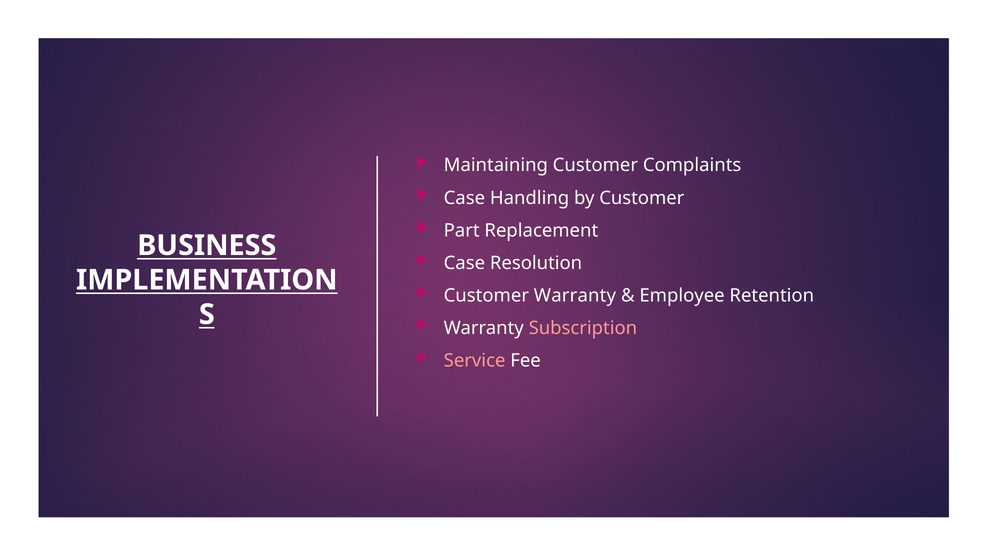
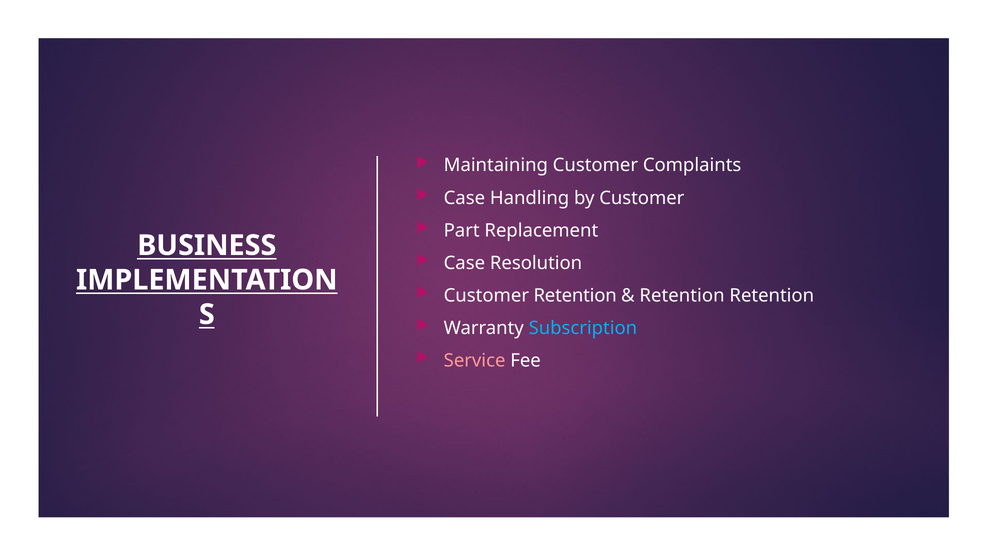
Customer Warranty: Warranty -> Retention (575, 295)
Employee: Employee -> Retention (682, 295)
Subscription colour: pink -> light blue (583, 328)
